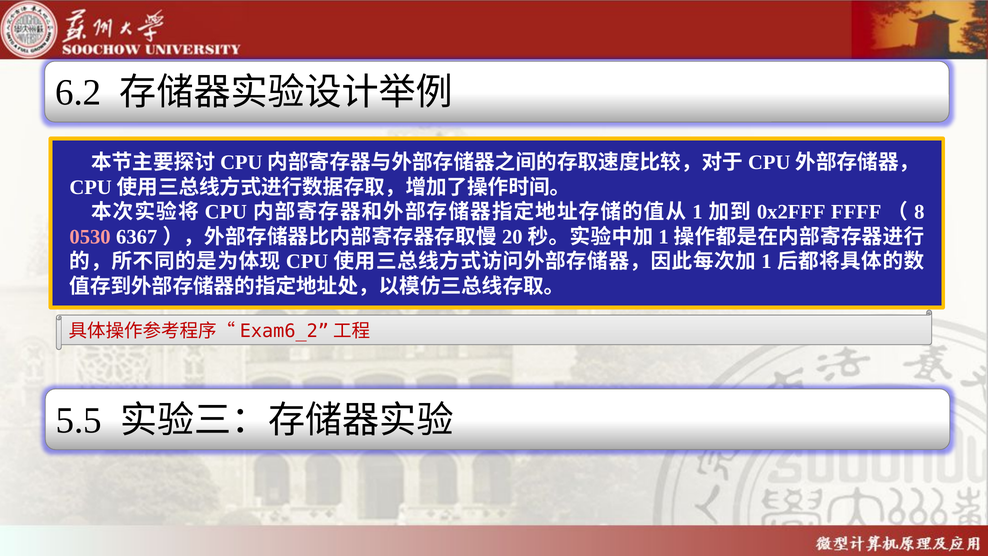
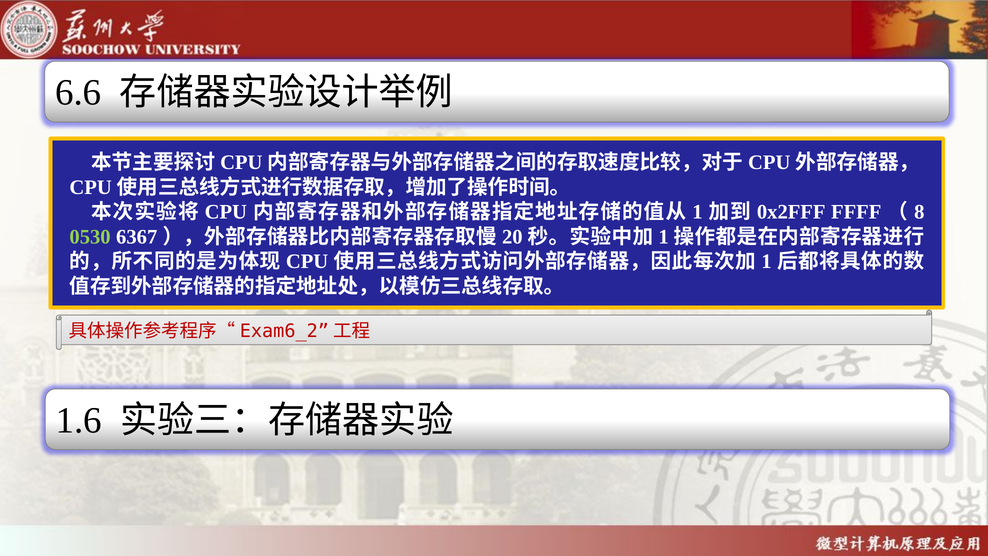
6.2: 6.2 -> 6.6 (78, 93)
0530 colour: pink -> light green (90, 237)
5.5: 5.5 -> 1.6 (79, 420)
